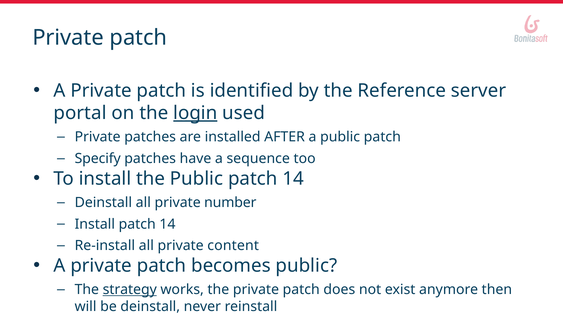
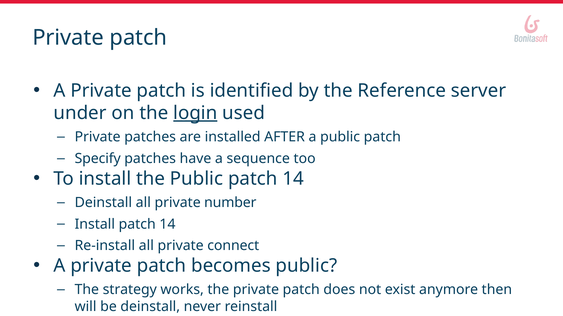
portal: portal -> under (80, 113)
content: content -> connect (233, 246)
strategy underline: present -> none (130, 290)
